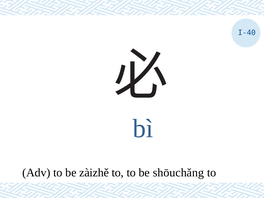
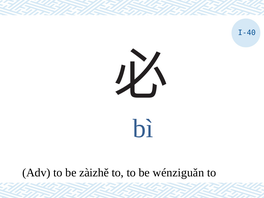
shōuchǎng: shōuchǎng -> wénziguǎn (178, 173)
